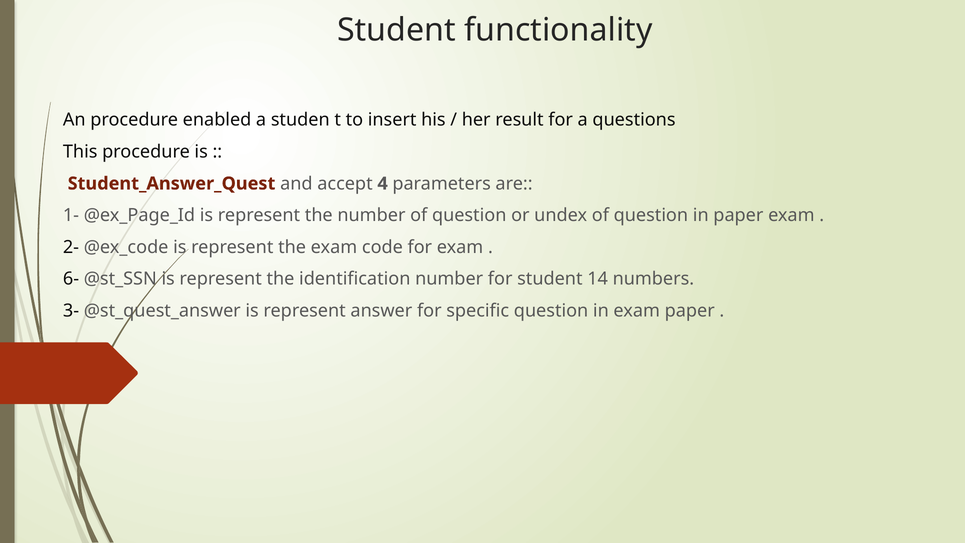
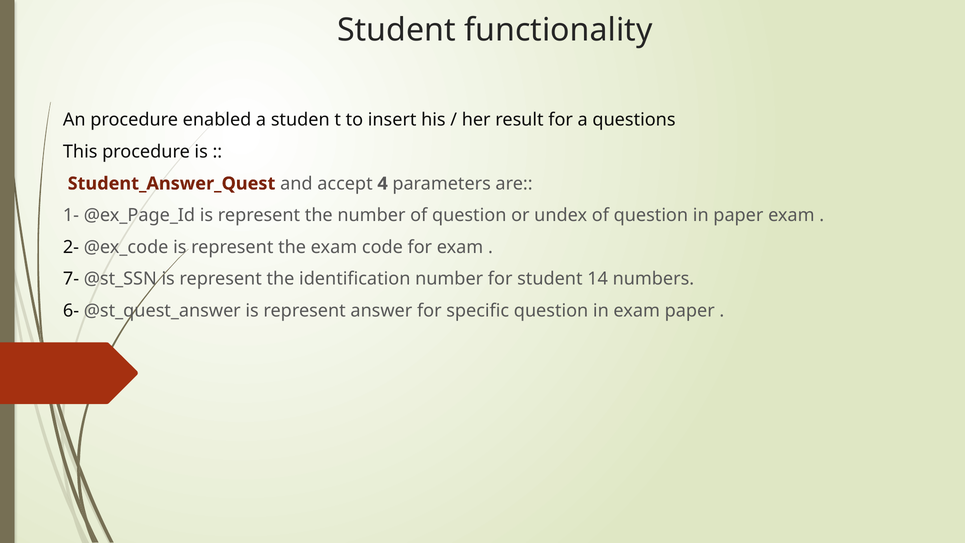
6-: 6- -> 7- (71, 279)
3-: 3- -> 6- (71, 311)
